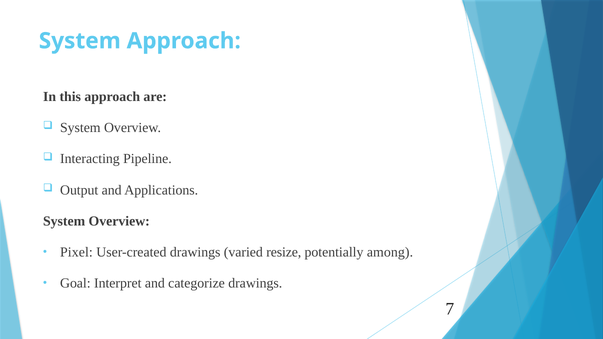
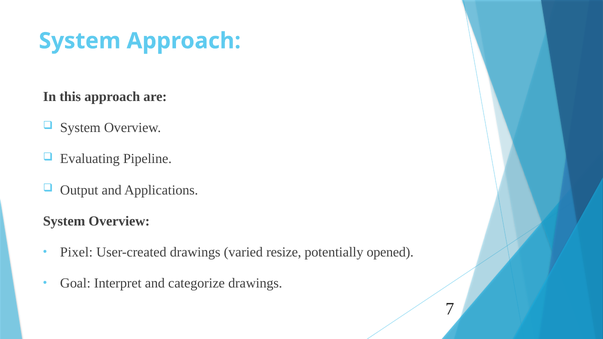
Interacting: Interacting -> Evaluating (90, 159)
among: among -> opened (390, 252)
